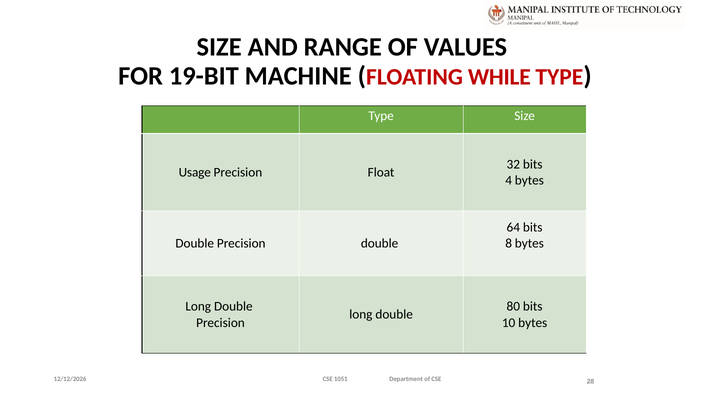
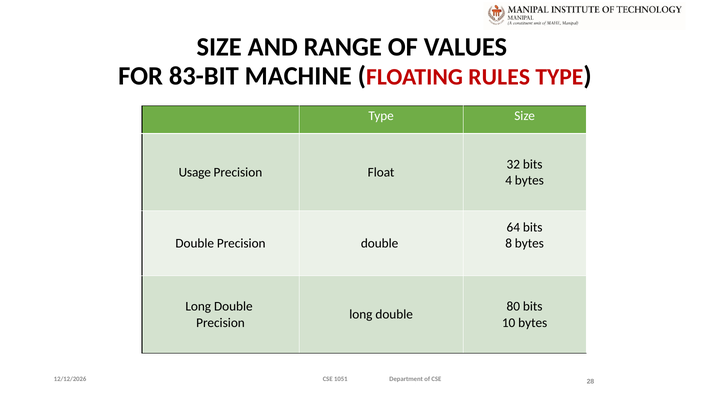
19-BIT: 19-BIT -> 83-BIT (204, 76)
WHILE: WHILE -> RULES (499, 77)
